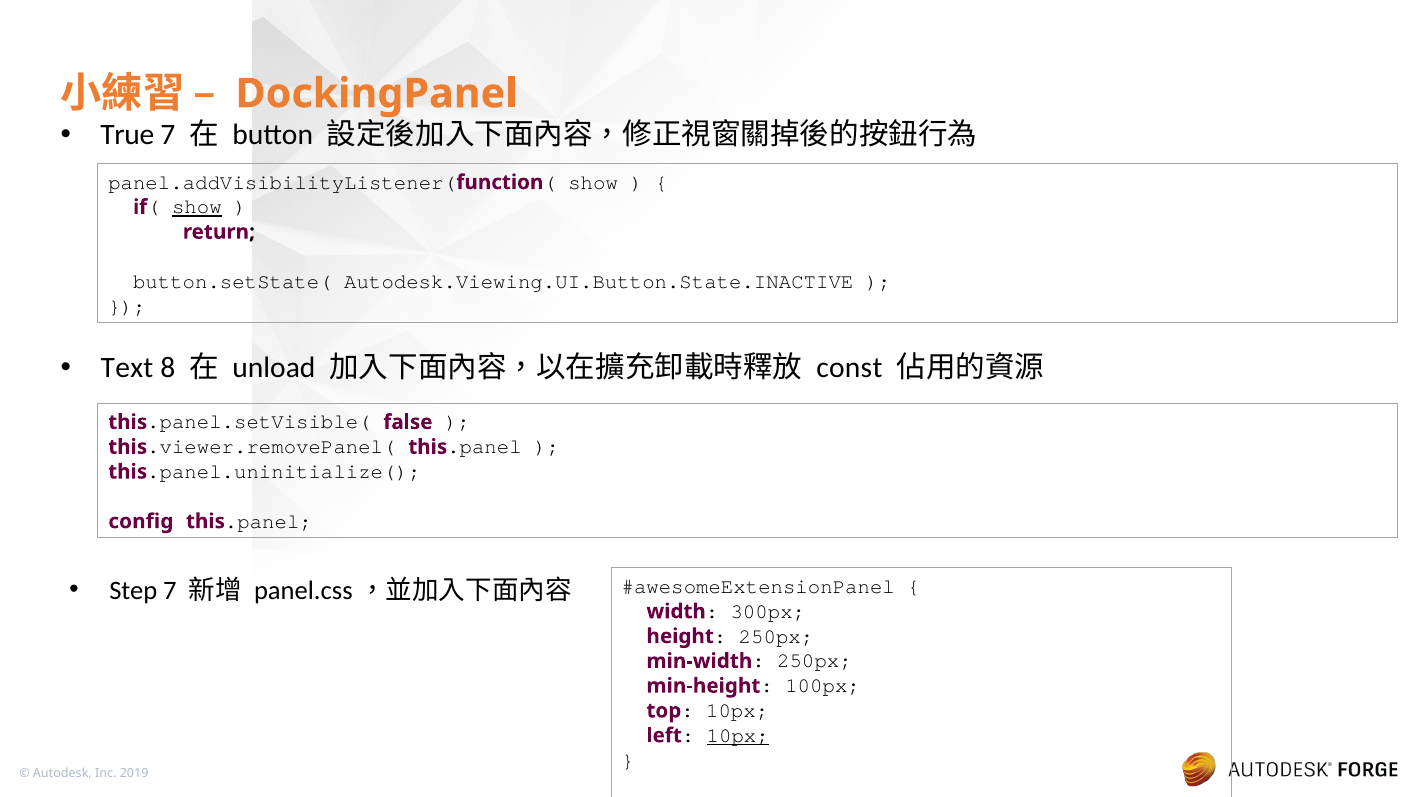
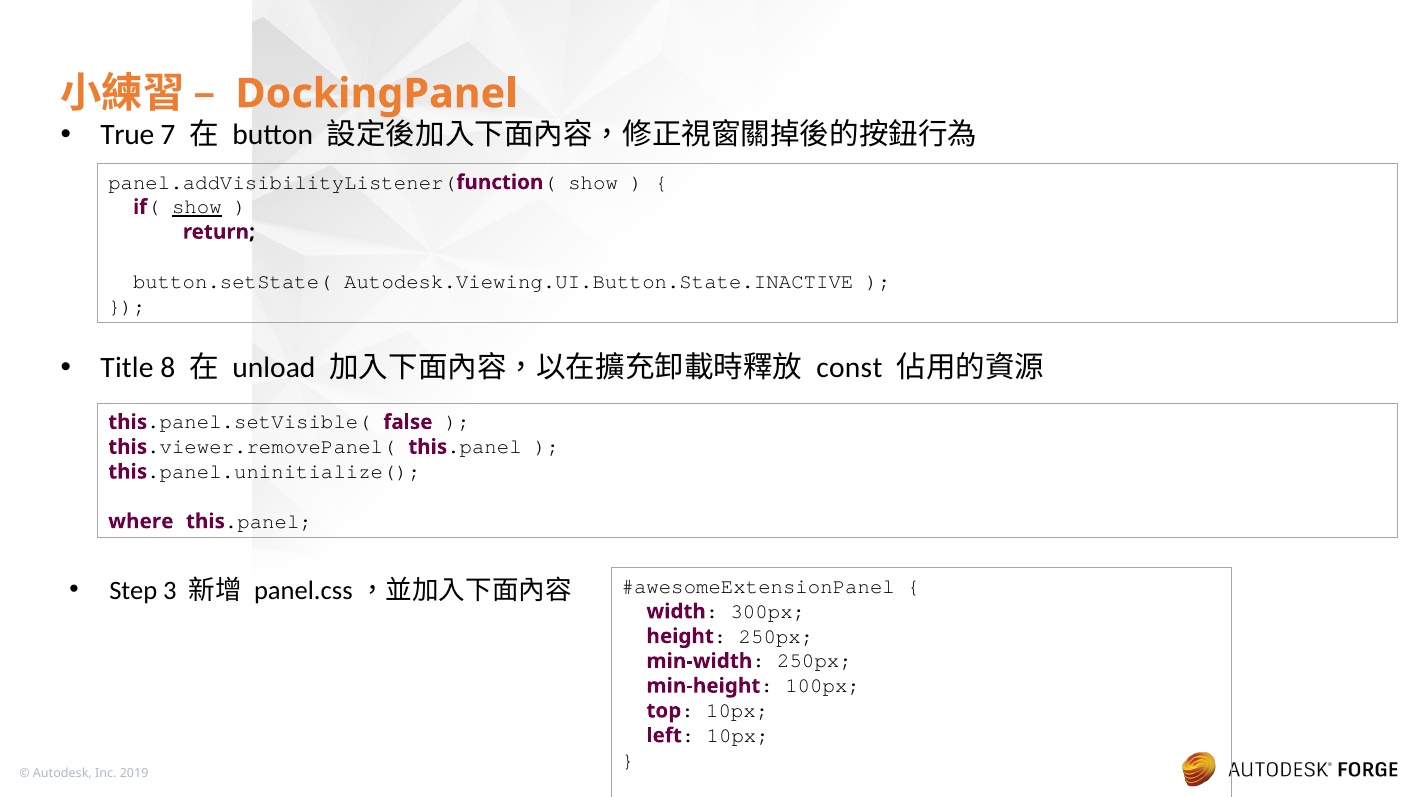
Text: Text -> Title (127, 368)
config: config -> where (141, 521)
Step 7: 7 -> 3 (170, 591)
10px underline: present -> none (738, 736)
